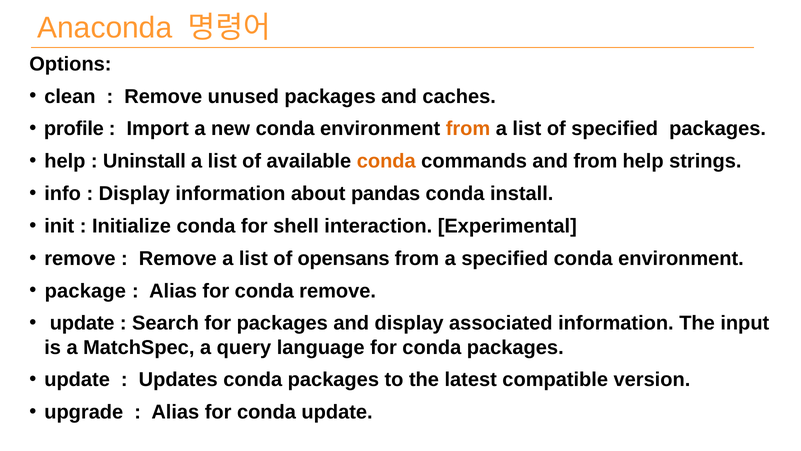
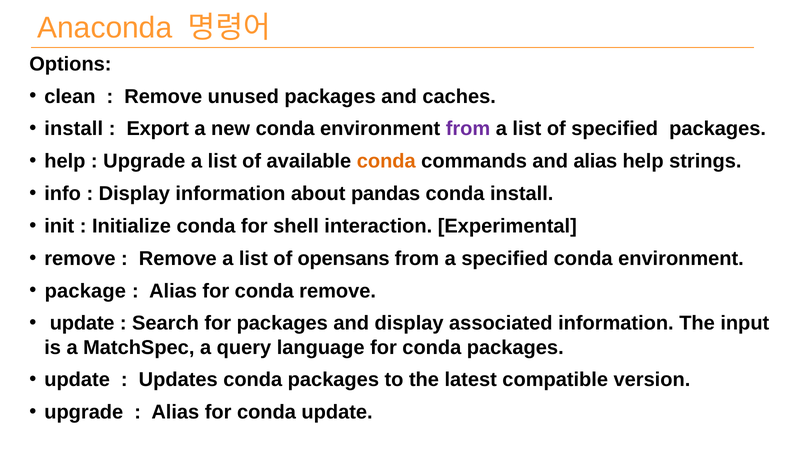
profile: profile -> install (74, 129)
Import: Import -> Export (158, 129)
from colour: orange -> purple (468, 129)
Uninstall: Uninstall -> Upgrade (144, 161)
and from: from -> alias (595, 161)
